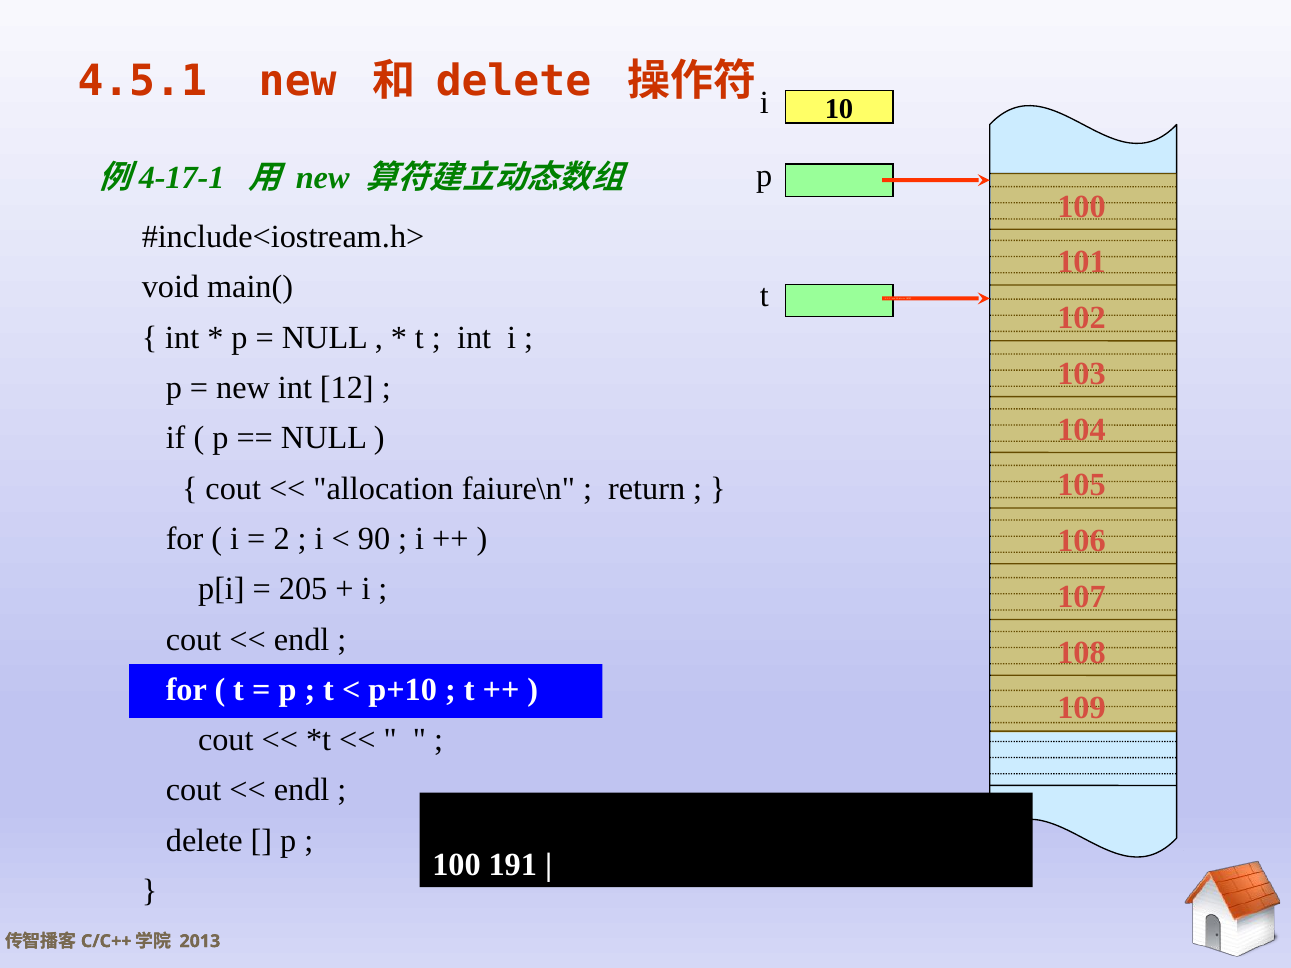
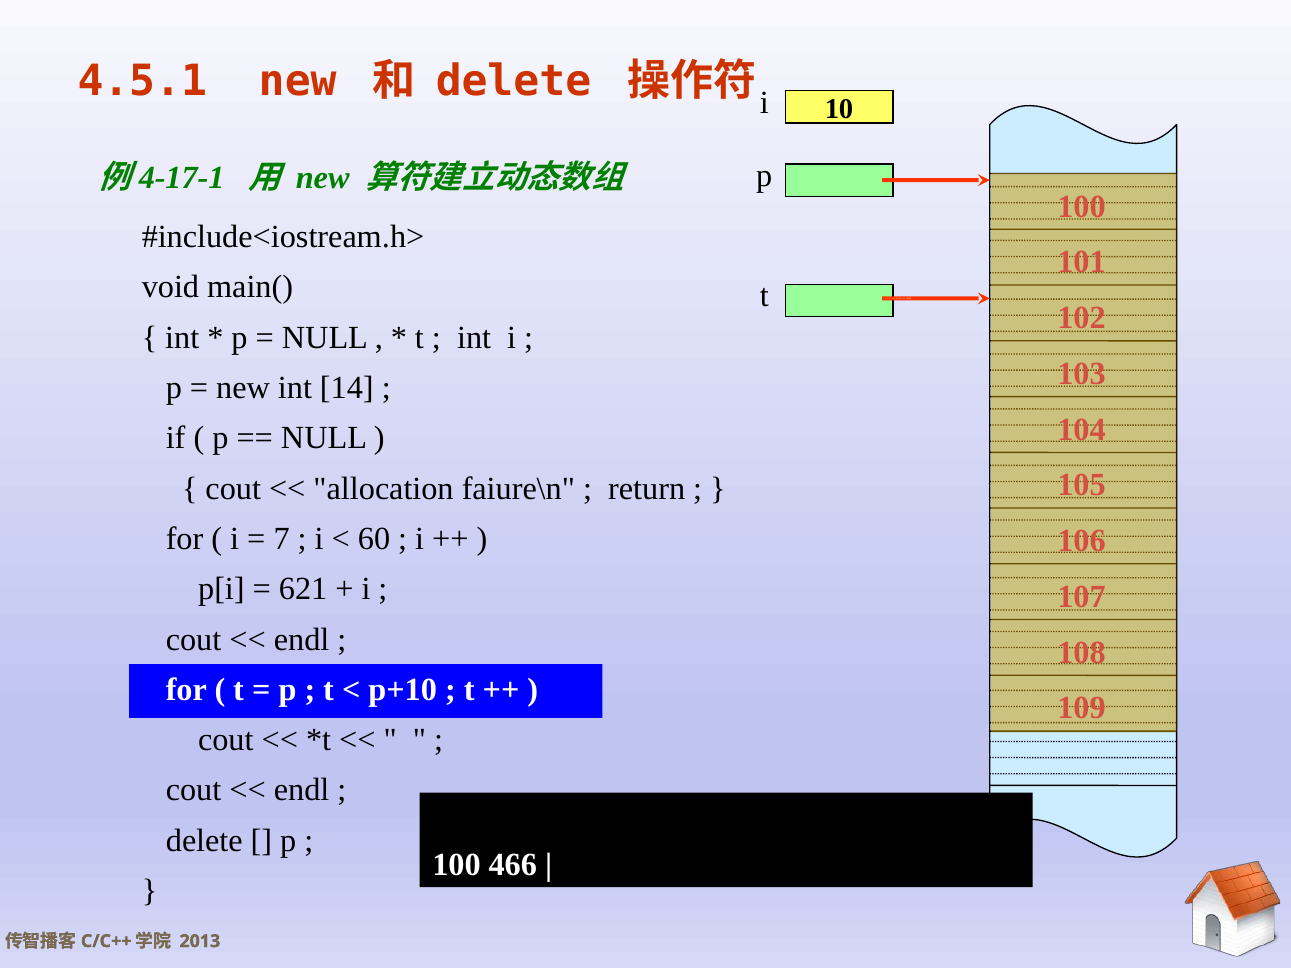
12: 12 -> 14 (347, 388)
2: 2 -> 7 (282, 539)
90: 90 -> 60 (374, 539)
205: 205 -> 621 (303, 589)
191: 191 -> 466 (513, 865)
